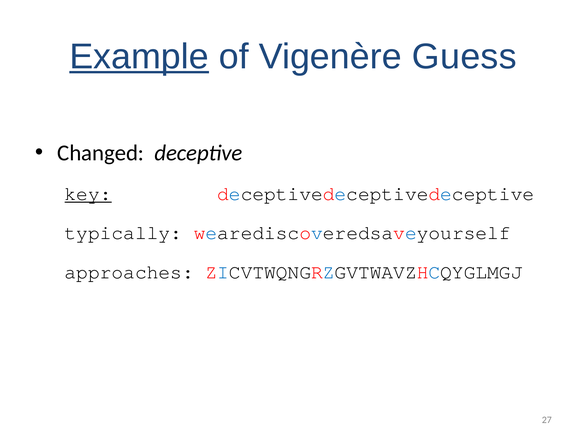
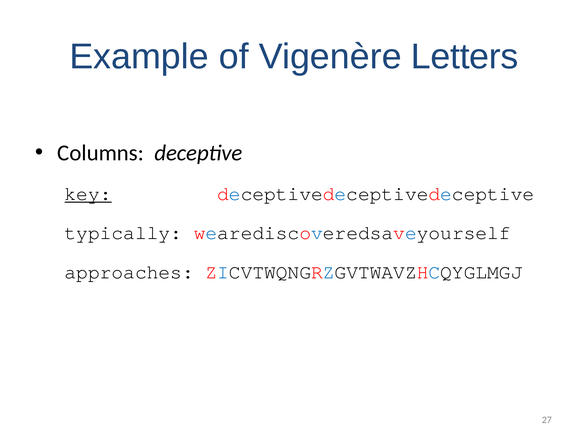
Example underline: present -> none (139, 57)
Guess: Guess -> Letters (465, 57)
Changed: Changed -> Columns (101, 153)
